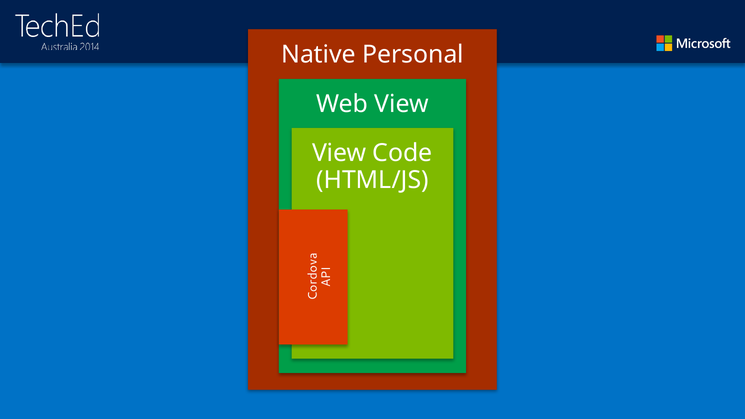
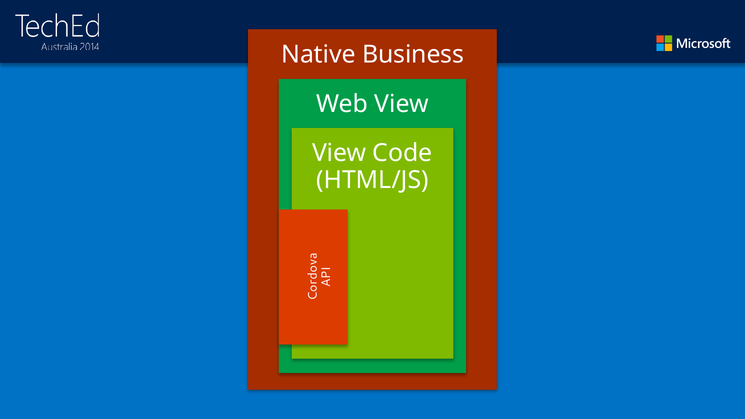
Personal: Personal -> Business (413, 54)
